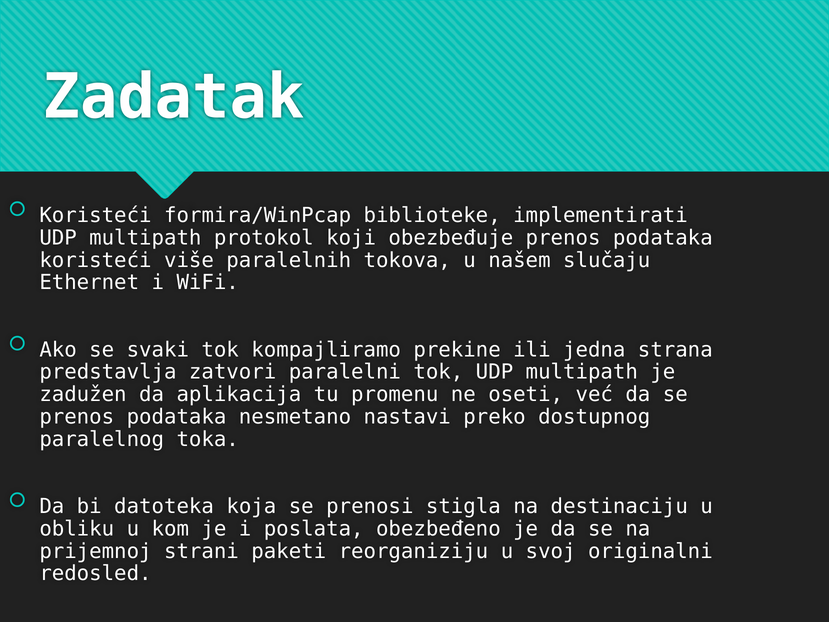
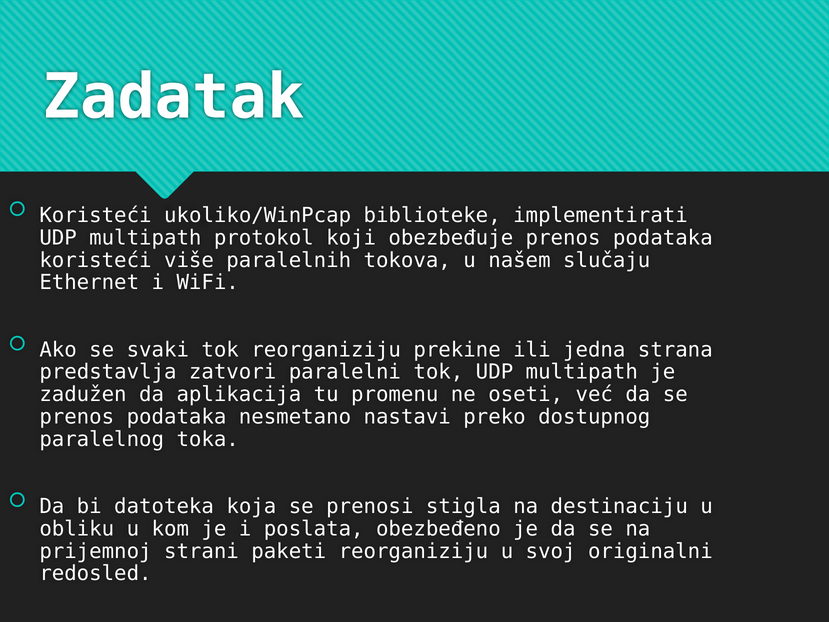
formira/WinPcap: formira/WinPcap -> ukoliko/WinPcap (258, 215)
tok kompajliramo: kompajliramo -> reorganiziju (326, 350)
